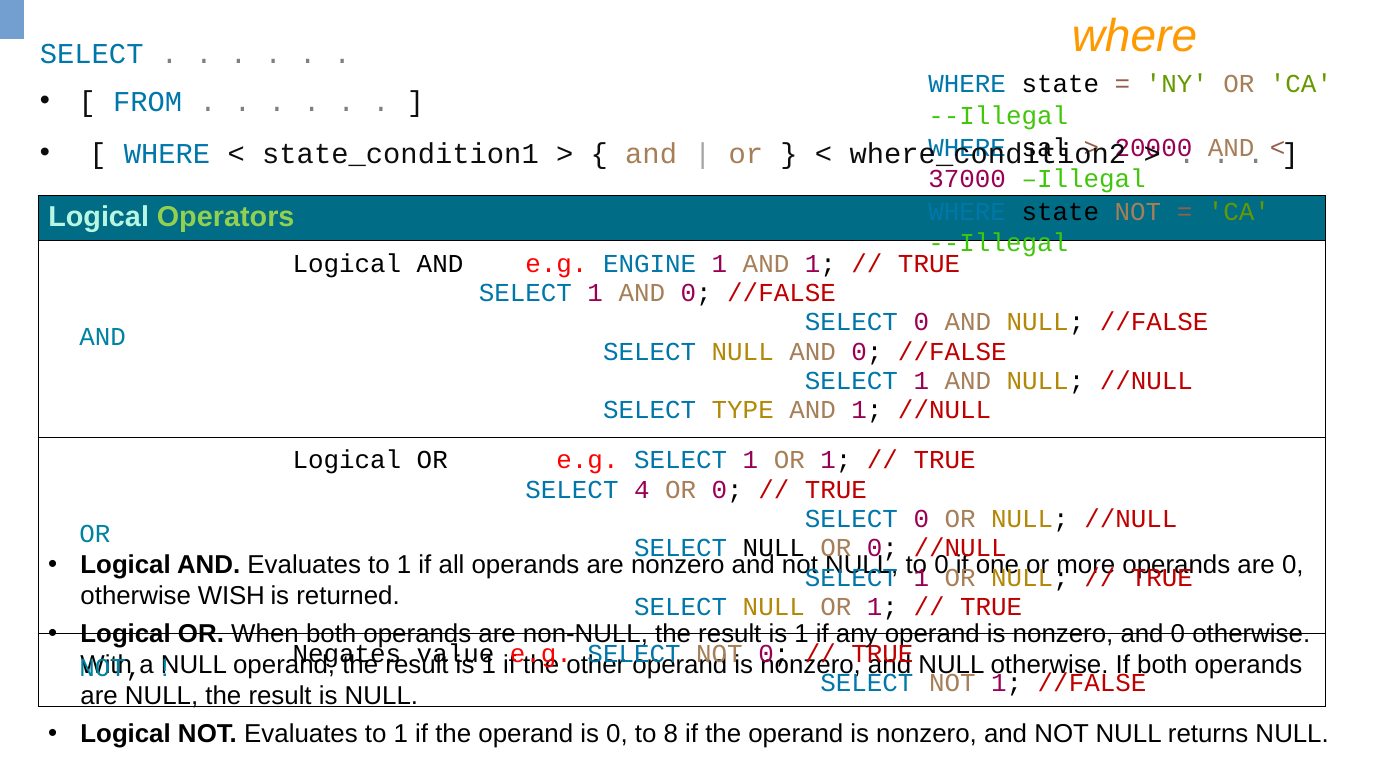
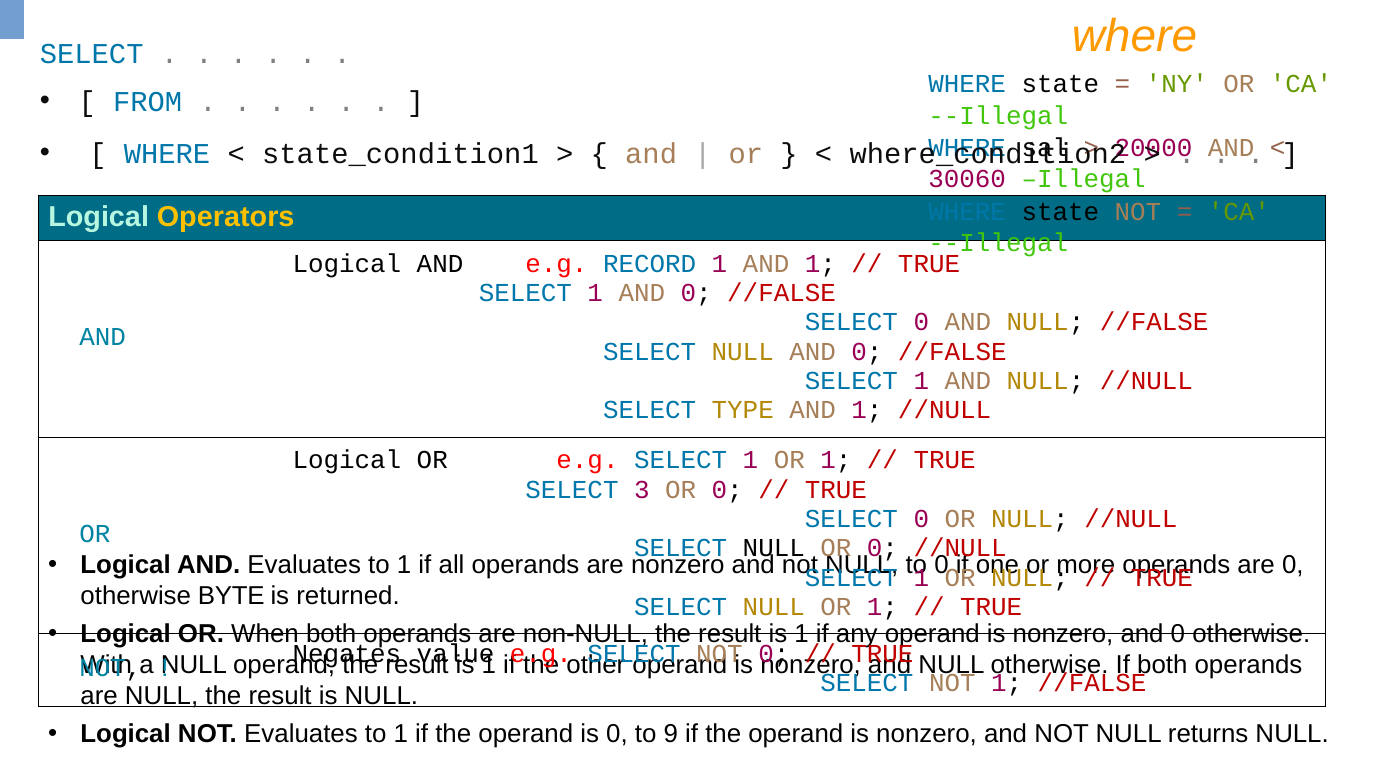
37000: 37000 -> 30060 (967, 179)
Operators colour: light green -> yellow (226, 217)
ENGINE: ENGINE -> RECORD (650, 264)
4: 4 -> 3 (642, 490)
WISH: WISH -> BYTE (231, 596)
8: 8 -> 9 (671, 734)
